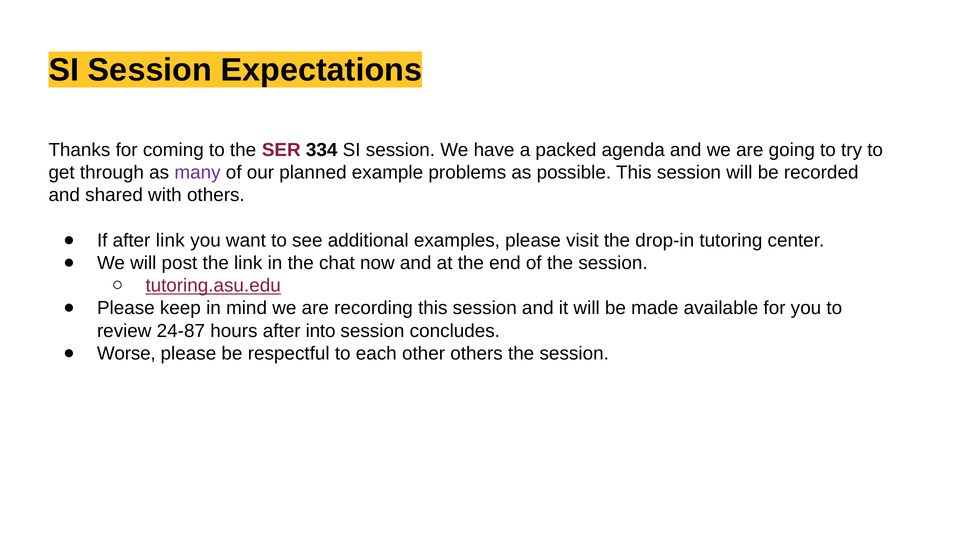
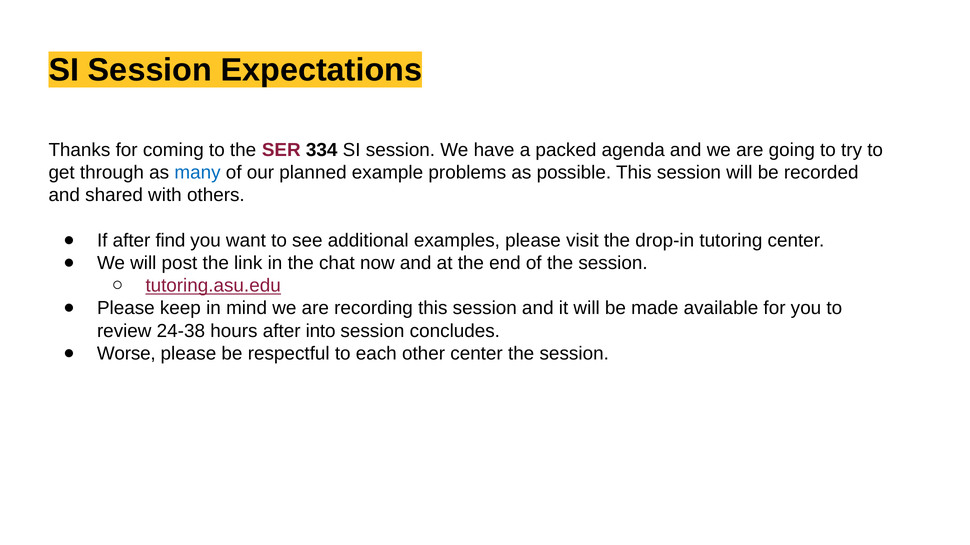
many colour: purple -> blue (197, 173)
after link: link -> find (170, 241)
24-87: 24-87 -> 24-38 (181, 331)
other others: others -> center (477, 354)
